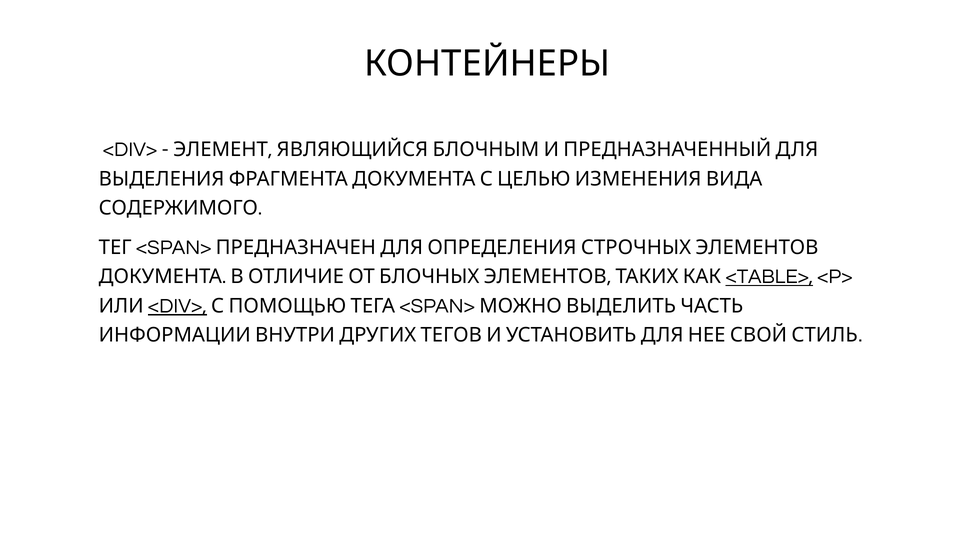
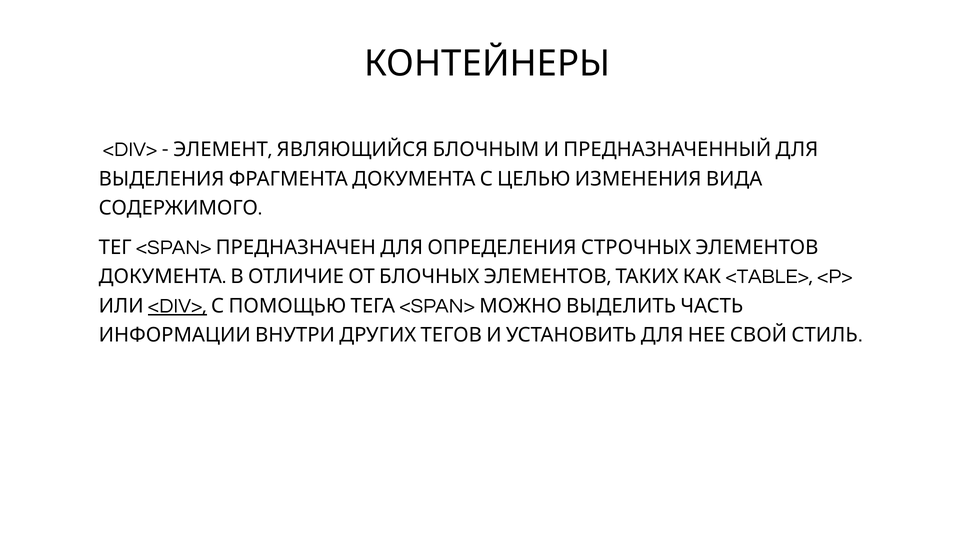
<TABLE> underline: present -> none (769, 277)
